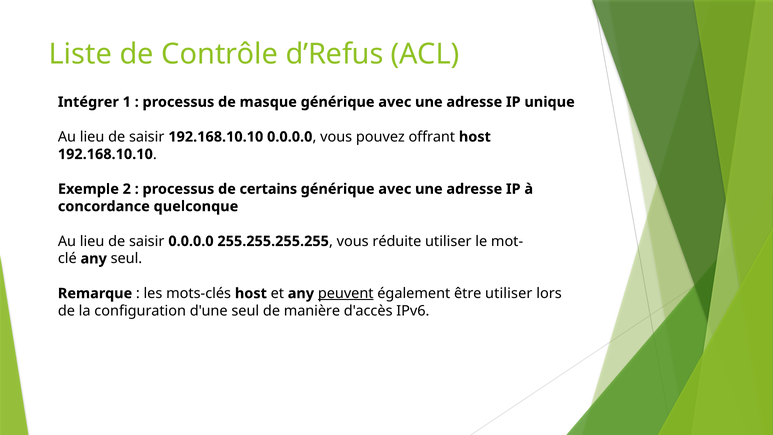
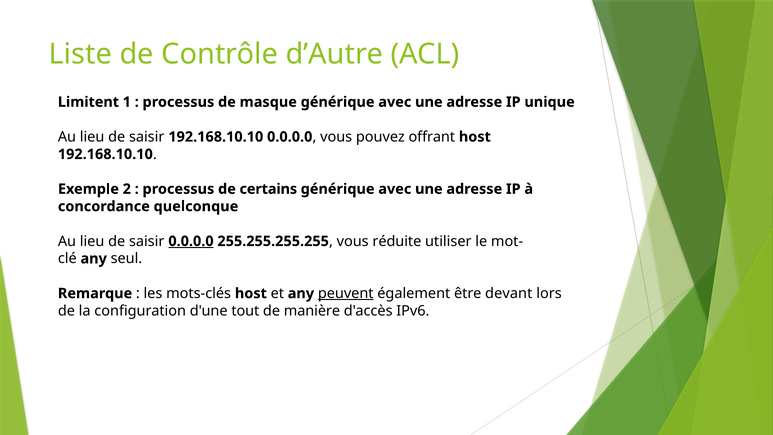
d’Refus: d’Refus -> d’Autre (335, 54)
Intégrer: Intégrer -> Limitent (88, 102)
0.0.0.0 underline: none -> present (191, 241)
être utiliser: utiliser -> devant (509, 293)
d'une seul: seul -> tout (245, 311)
